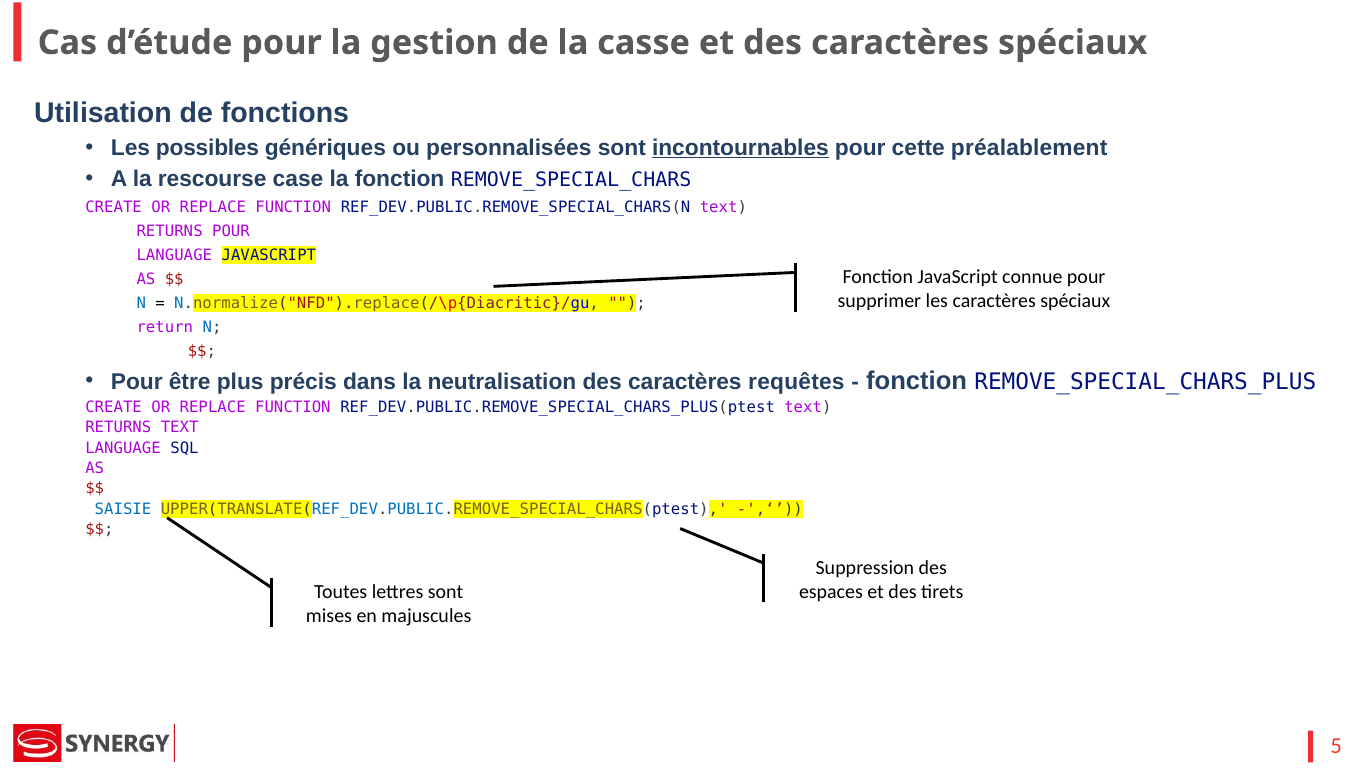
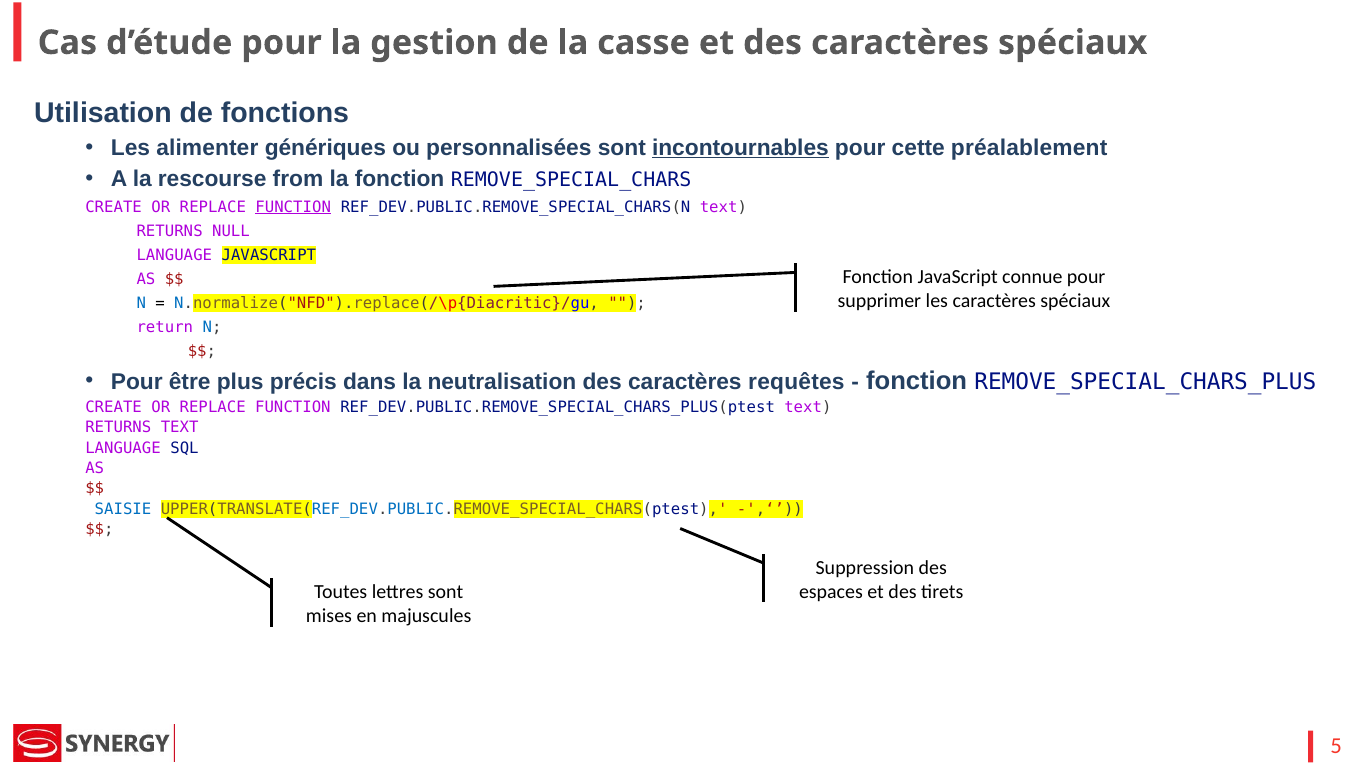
possibles: possibles -> alimenter (207, 148)
case: case -> from (298, 179)
FUNCTION underline: none -> present (293, 207)
RETURNS POUR: POUR -> NULL (231, 231)
